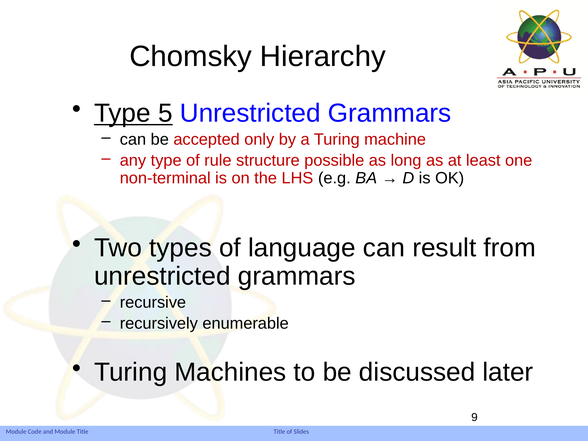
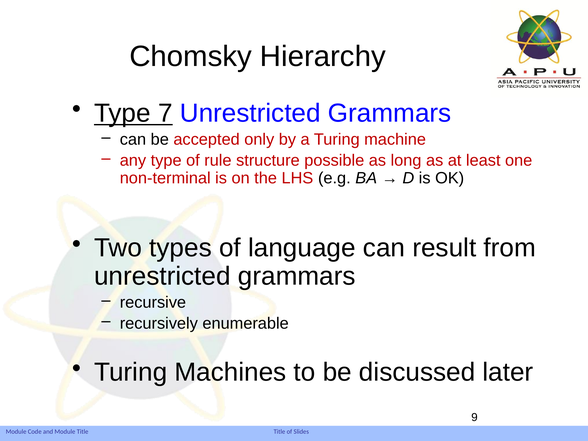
5: 5 -> 7 (165, 113)
